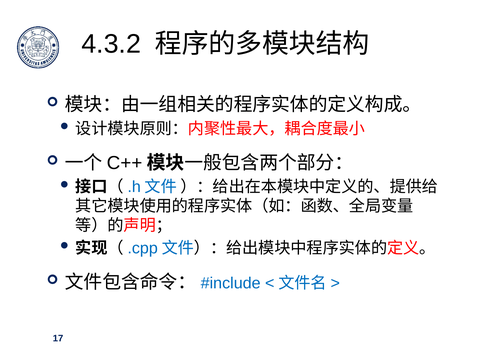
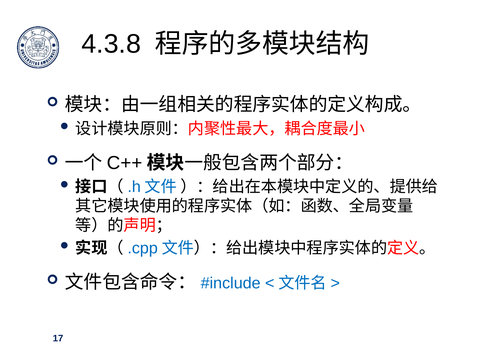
4.3.2: 4.3.2 -> 4.3.8 (111, 44)
